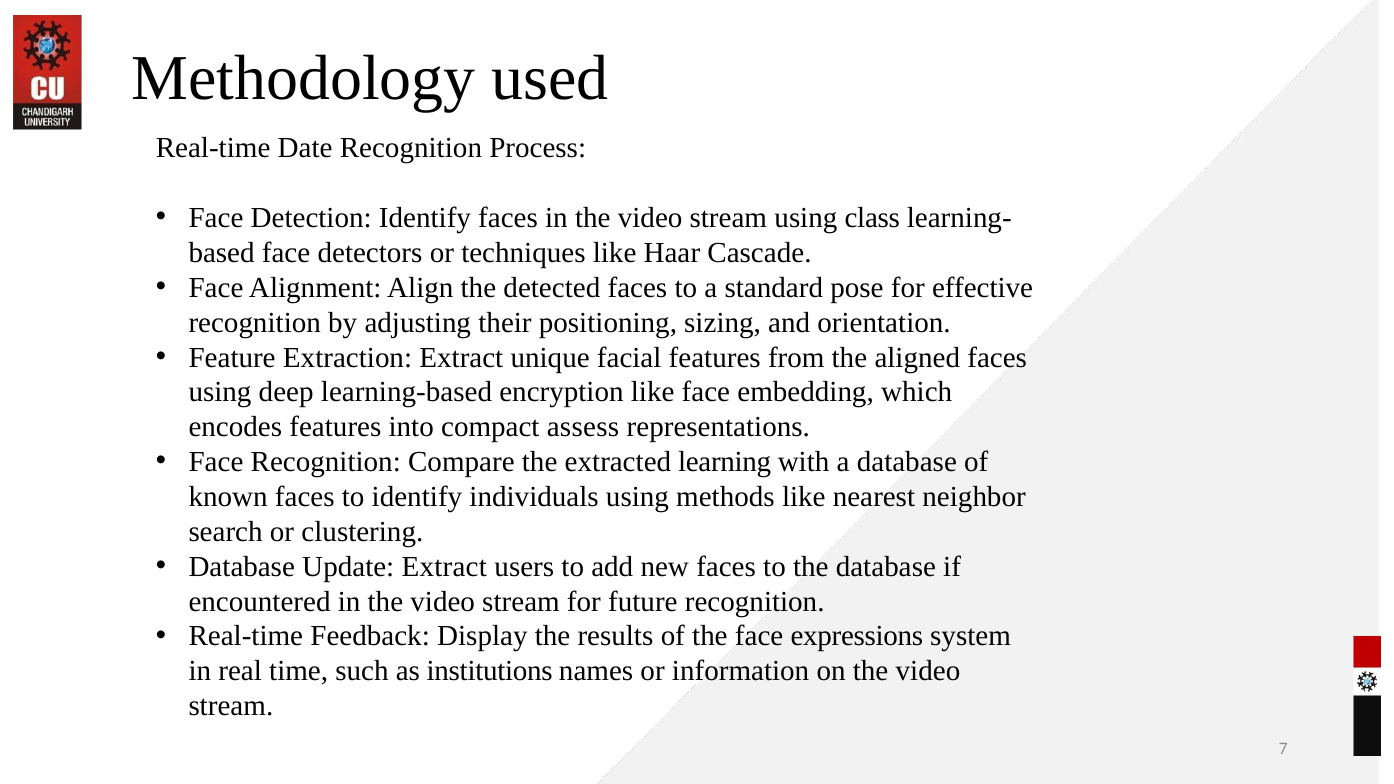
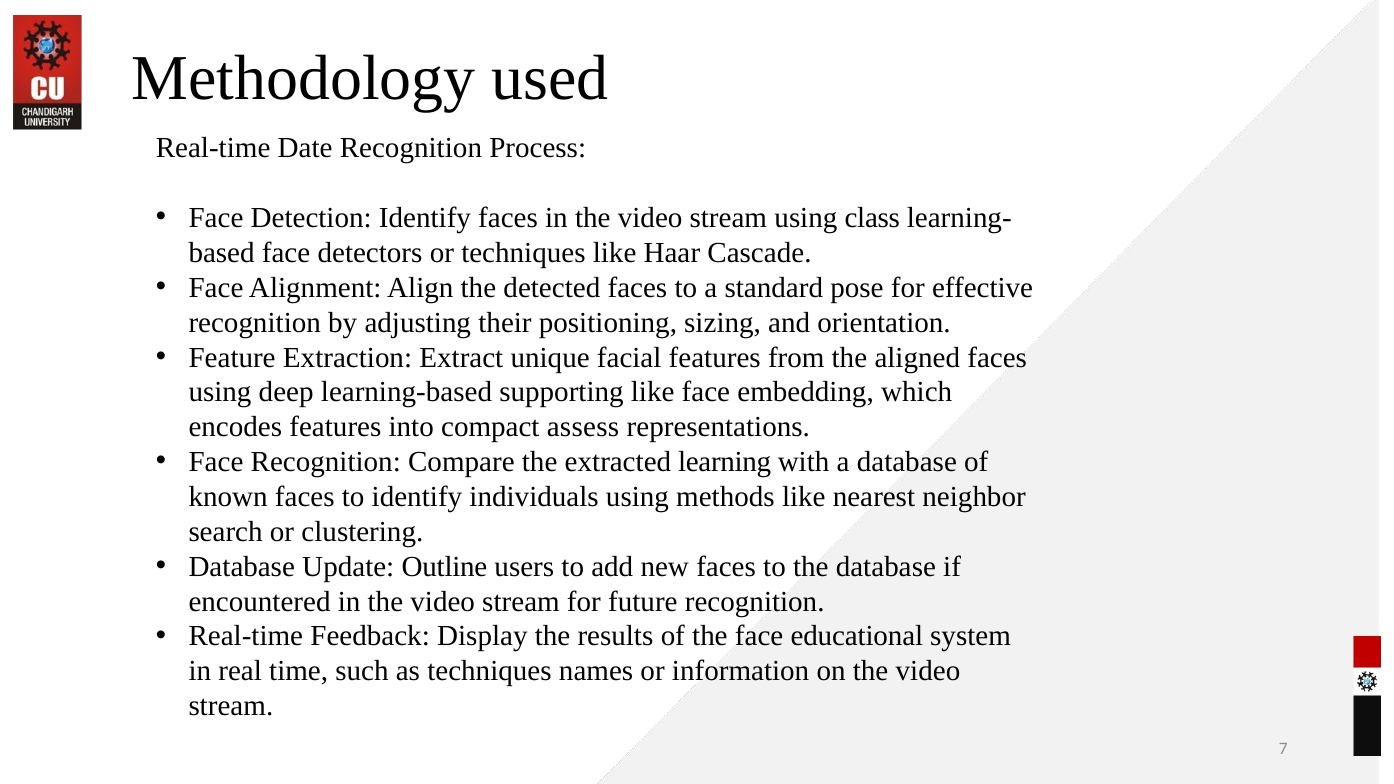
encryption: encryption -> supporting (561, 392)
Update Extract: Extract -> Outline (445, 567)
expressions: expressions -> educational (857, 636)
as institutions: institutions -> techniques (489, 671)
